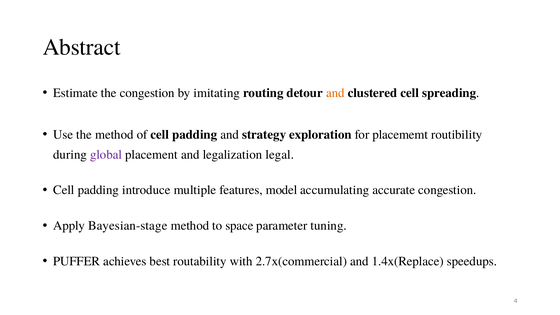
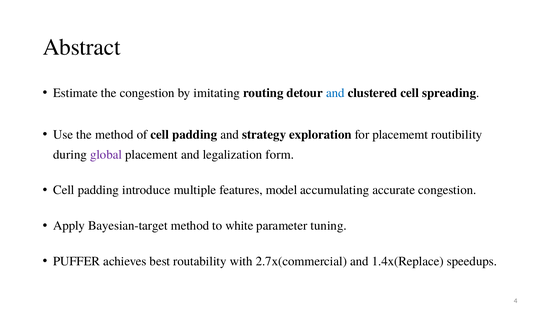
and colour: orange -> blue (335, 93)
legal: legal -> form (280, 155)
Bayesian-stage: Bayesian-stage -> Bayesian-target (128, 226)
space: space -> white (239, 226)
